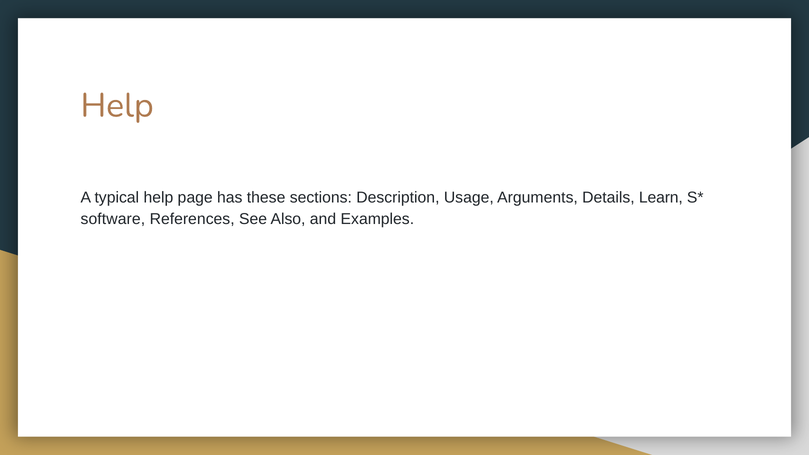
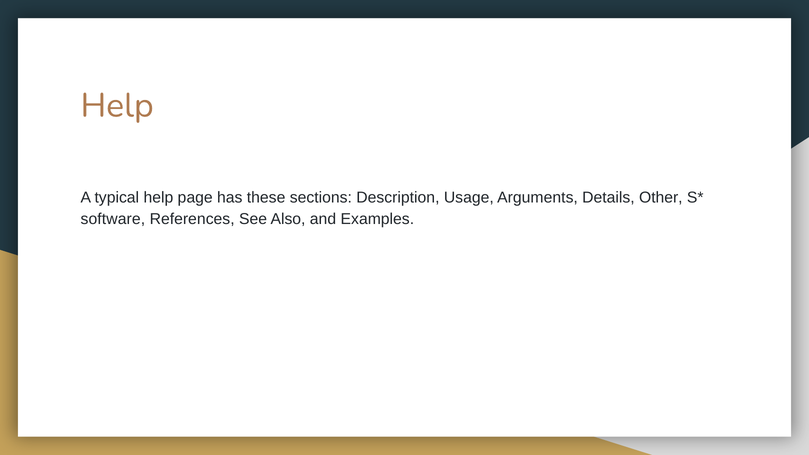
Learn: Learn -> Other (661, 198)
